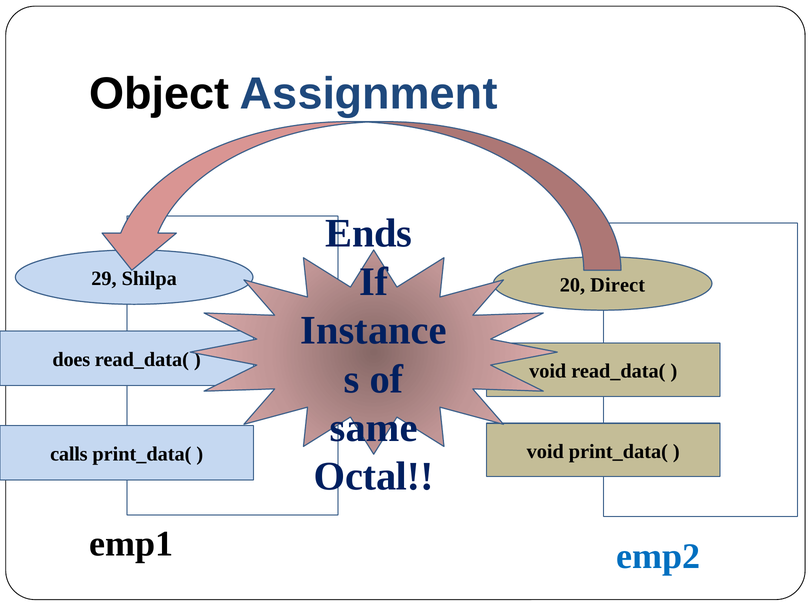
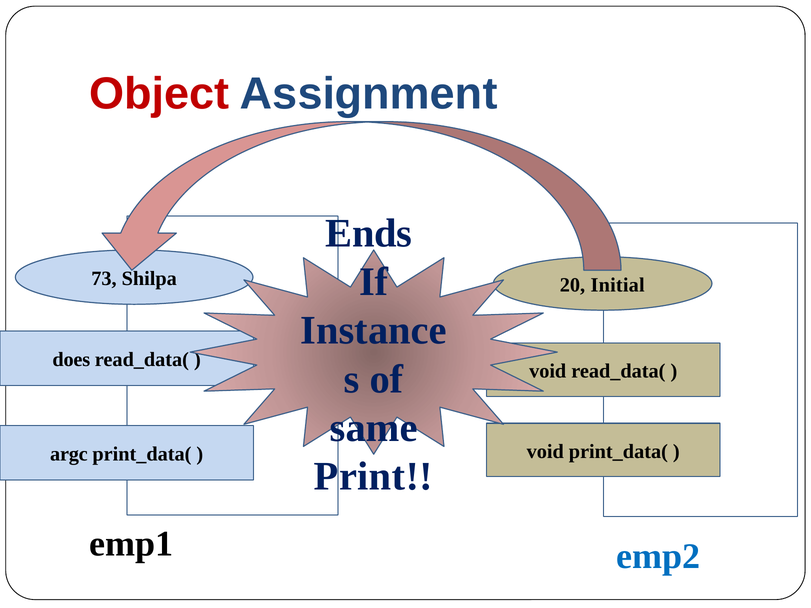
Object colour: black -> red (159, 94)
29: 29 -> 73 (104, 279)
Direct: Direct -> Initial (618, 285)
calls: calls -> argc (69, 454)
Octal: Octal -> Print (373, 477)
